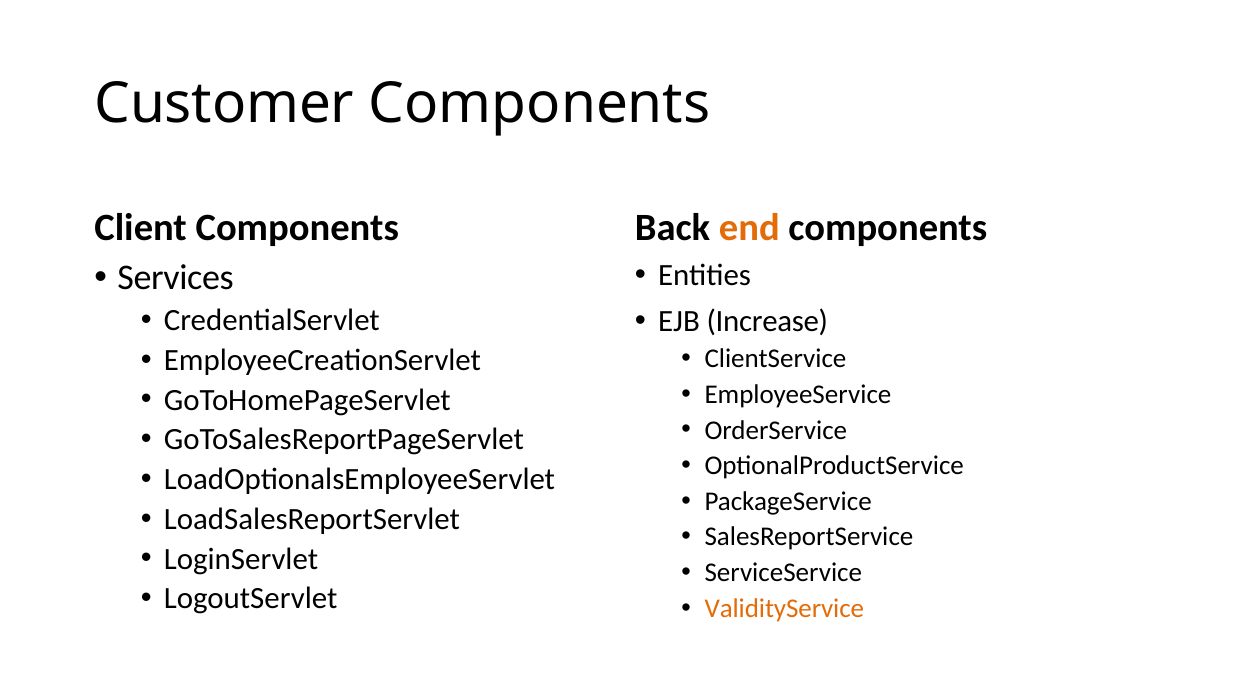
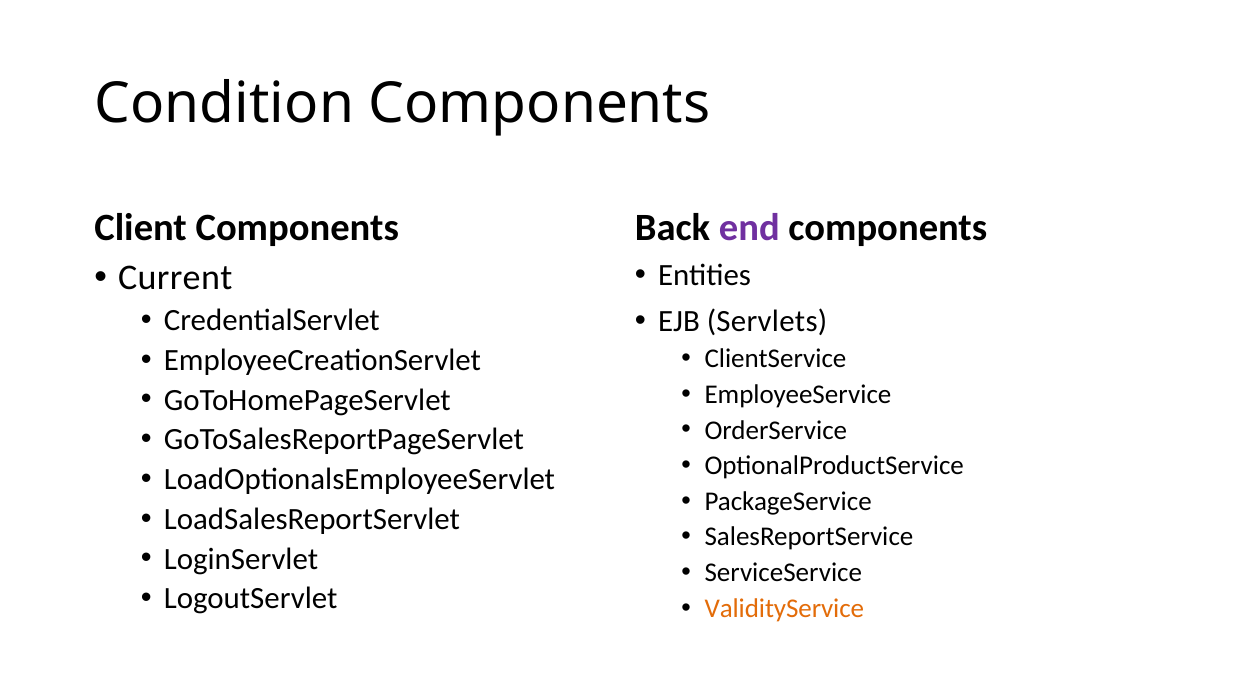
Customer: Customer -> Condition (224, 104)
end colour: orange -> purple (749, 228)
Services: Services -> Current (175, 278)
Increase: Increase -> Servlets (767, 321)
